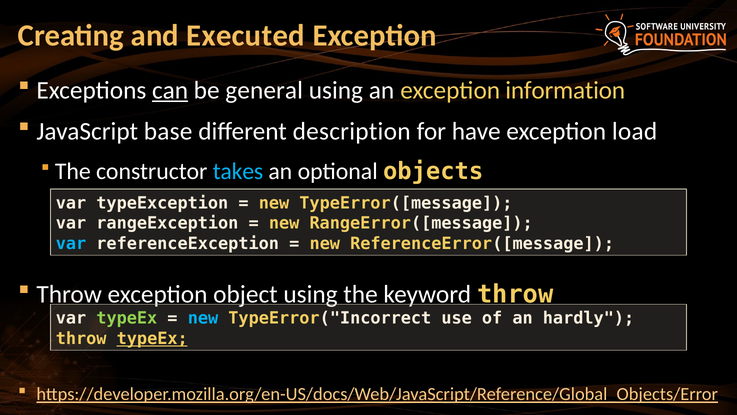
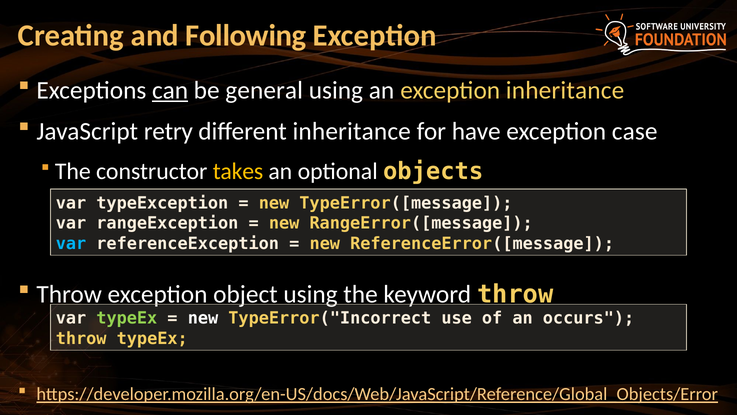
Executed: Executed -> Following (246, 36)
exception information: information -> inheritance (565, 90)
base: base -> retry (168, 131)
different description: description -> inheritance (352, 131)
load: load -> case (635, 131)
takes colour: light blue -> yellow (238, 171)
new colour: light blue -> white (203, 318)
hardly: hardly -> occurs (589, 318)
typeEx underline: present -> none (152, 338)
